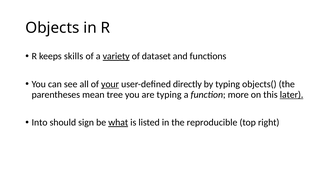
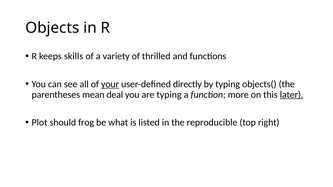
variety underline: present -> none (116, 56)
dataset: dataset -> thrilled (156, 56)
tree: tree -> deal (115, 95)
Into: Into -> Plot (40, 123)
sign: sign -> frog (86, 123)
what underline: present -> none (118, 123)
